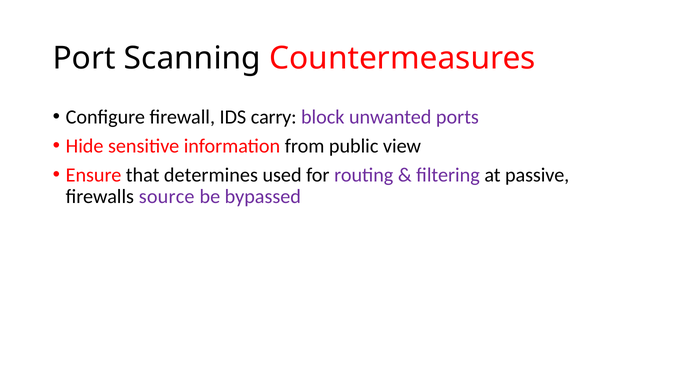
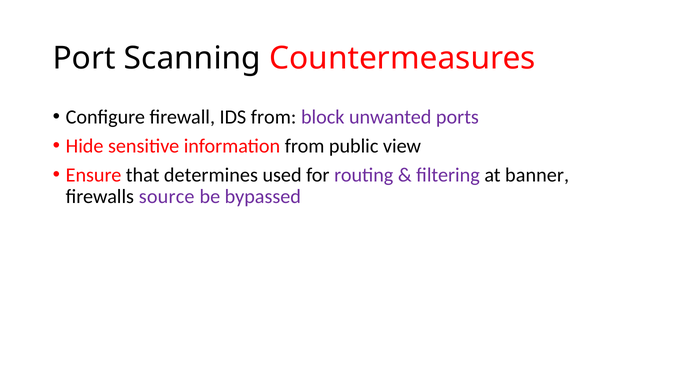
IDS carry: carry -> from (274, 117)
passive: passive -> banner (537, 175)
